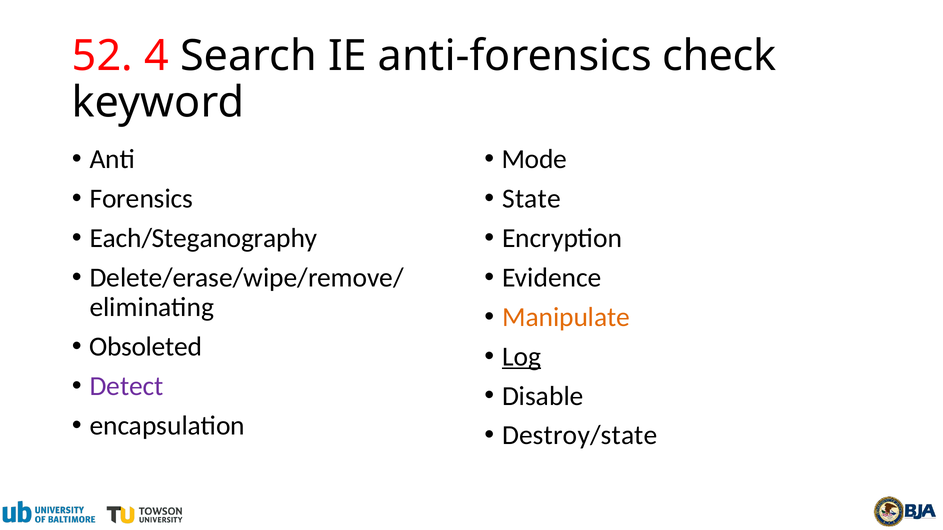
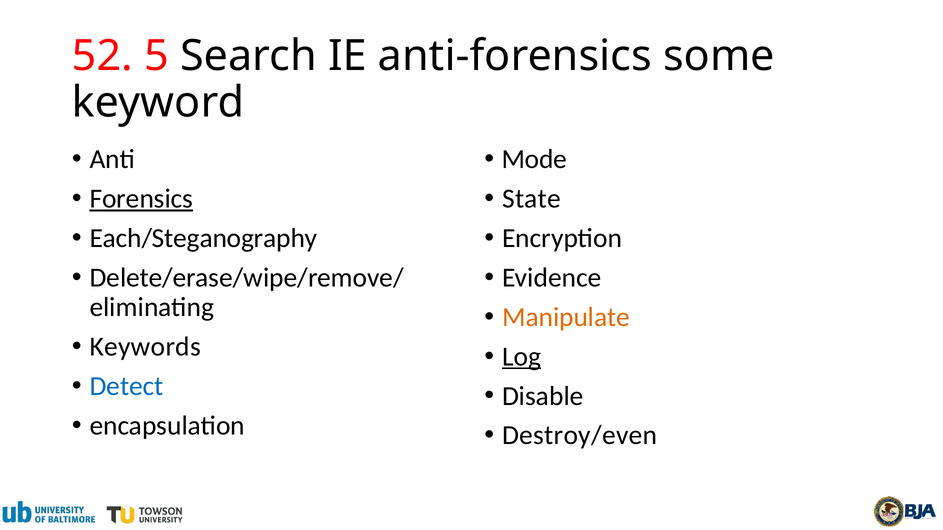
4: 4 -> 5 (156, 56)
check: check -> some (719, 56)
Forensics underline: none -> present (141, 199)
Obsoleted: Obsoleted -> Keywords (145, 347)
Detect colour: purple -> blue (126, 386)
Destroy/state: Destroy/state -> Destroy/even (580, 436)
